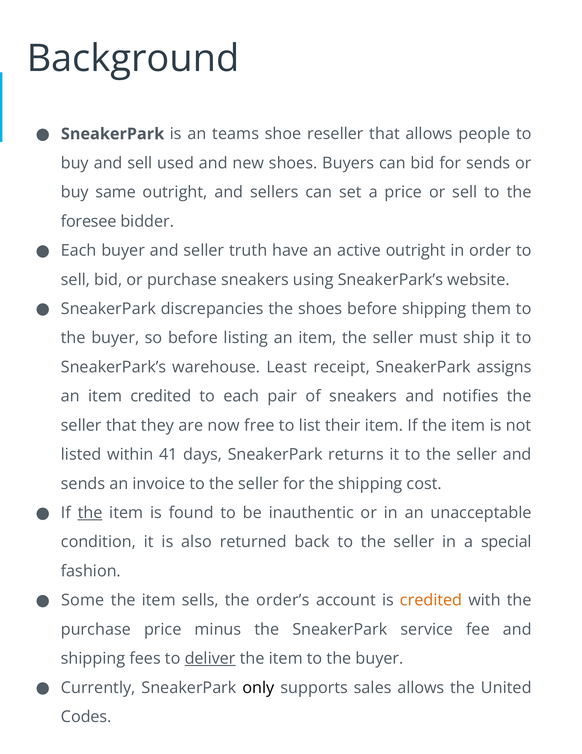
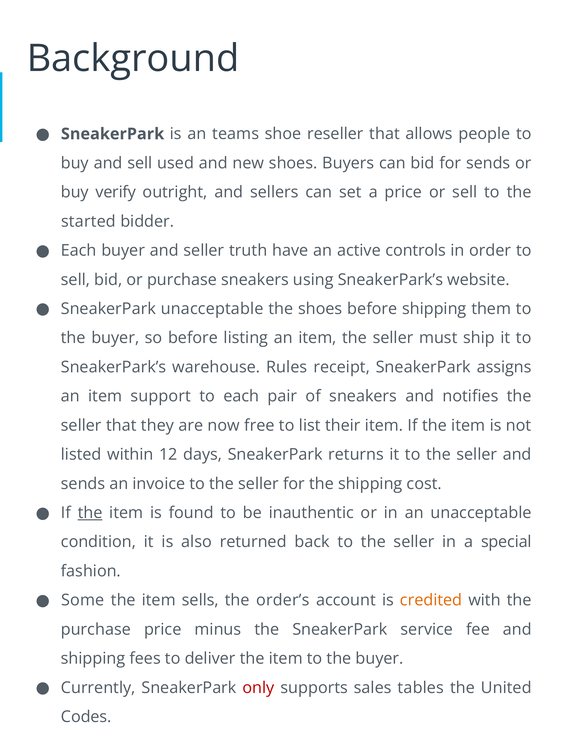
same: same -> verify (116, 192)
foresee: foresee -> started (88, 221)
active outright: outright -> controls (416, 250)
SneakerPark discrepancies: discrepancies -> unacceptable (212, 308)
Least: Least -> Rules (287, 367)
item credited: credited -> support (161, 396)
41: 41 -> 12 (168, 454)
deliver underline: present -> none (210, 658)
only colour: black -> red (258, 687)
sales allows: allows -> tables (421, 687)
